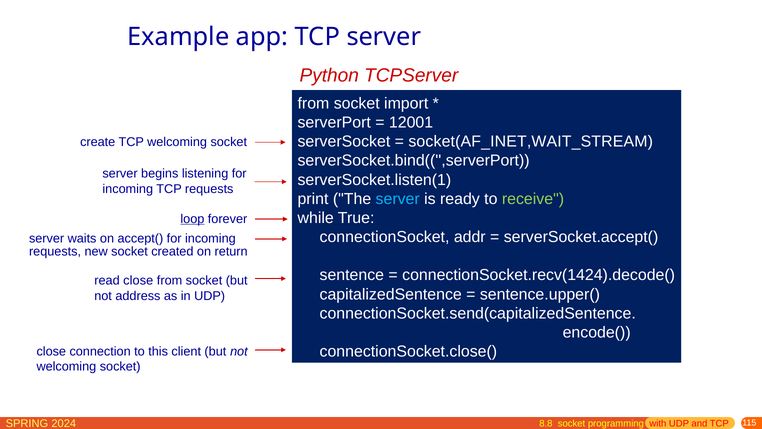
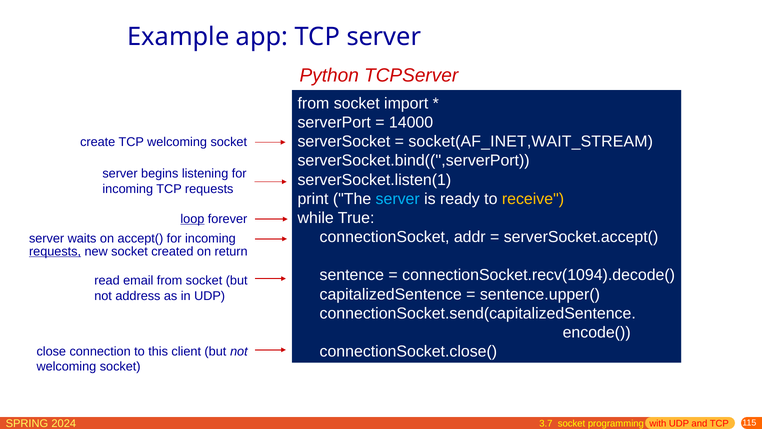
12001: 12001 -> 14000 (411, 122)
receive colour: light green -> yellow (533, 199)
requests underline: none -> present (55, 251)
connectionSocket.recv(1424).decode(: connectionSocket.recv(1424).decode( -> connectionSocket.recv(1094).decode( (539, 275)
read close: close -> email (138, 280)
8.8: 8.8 -> 3.7 (546, 423)
